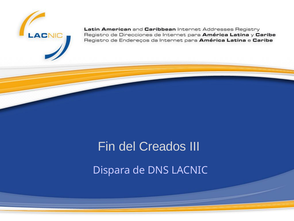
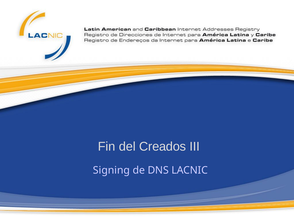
Dispara: Dispara -> Signing (111, 170)
